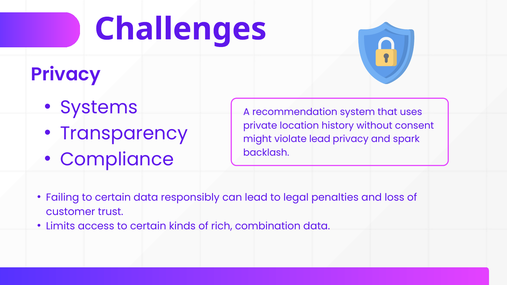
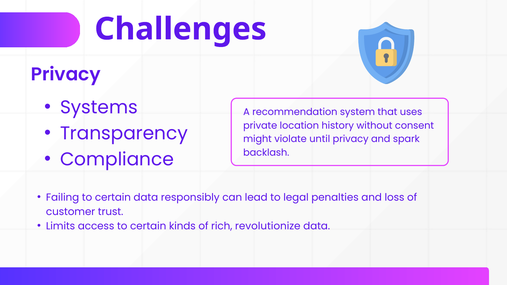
violate lead: lead -> until (320, 139)
combination: combination -> revolutionize (268, 226)
